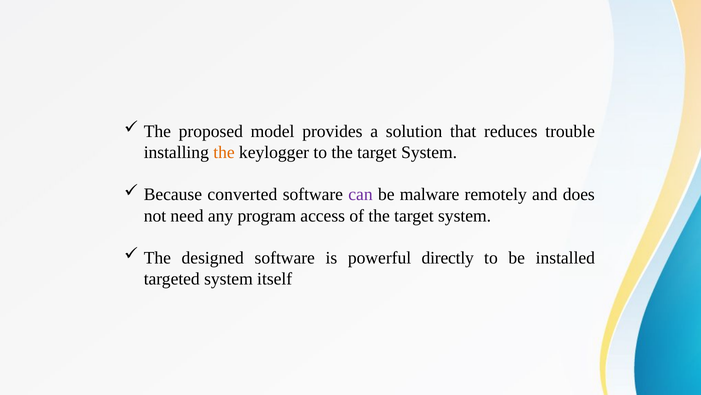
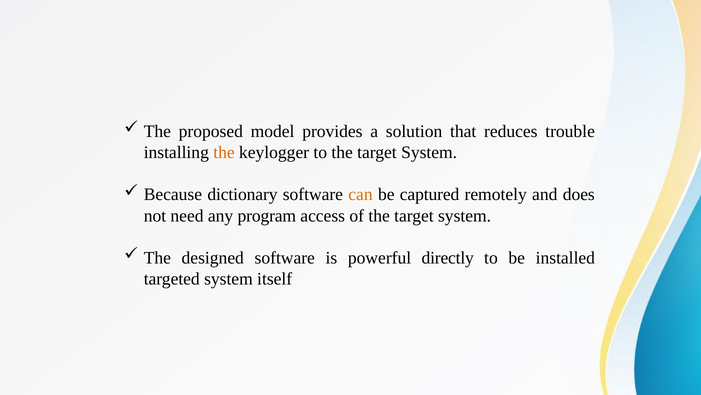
converted: converted -> dictionary (242, 194)
can colour: purple -> orange (360, 194)
malware: malware -> captured (430, 194)
